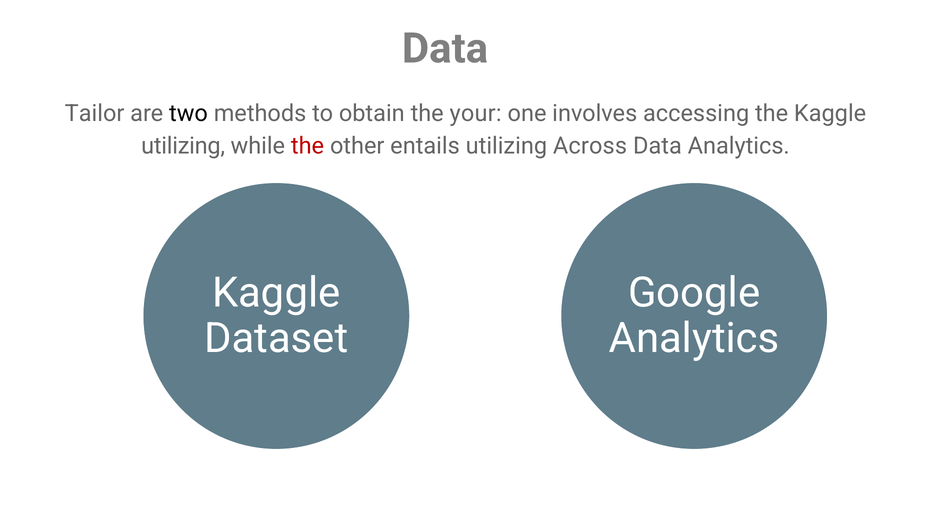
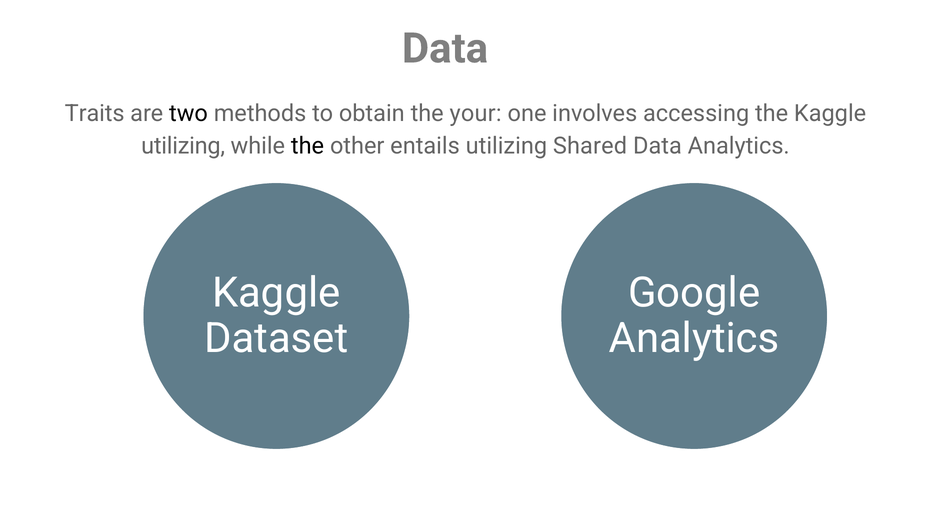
Tailor: Tailor -> Traits (95, 114)
the colour: red -> black (308, 146)
Across: Across -> Shared (590, 146)
